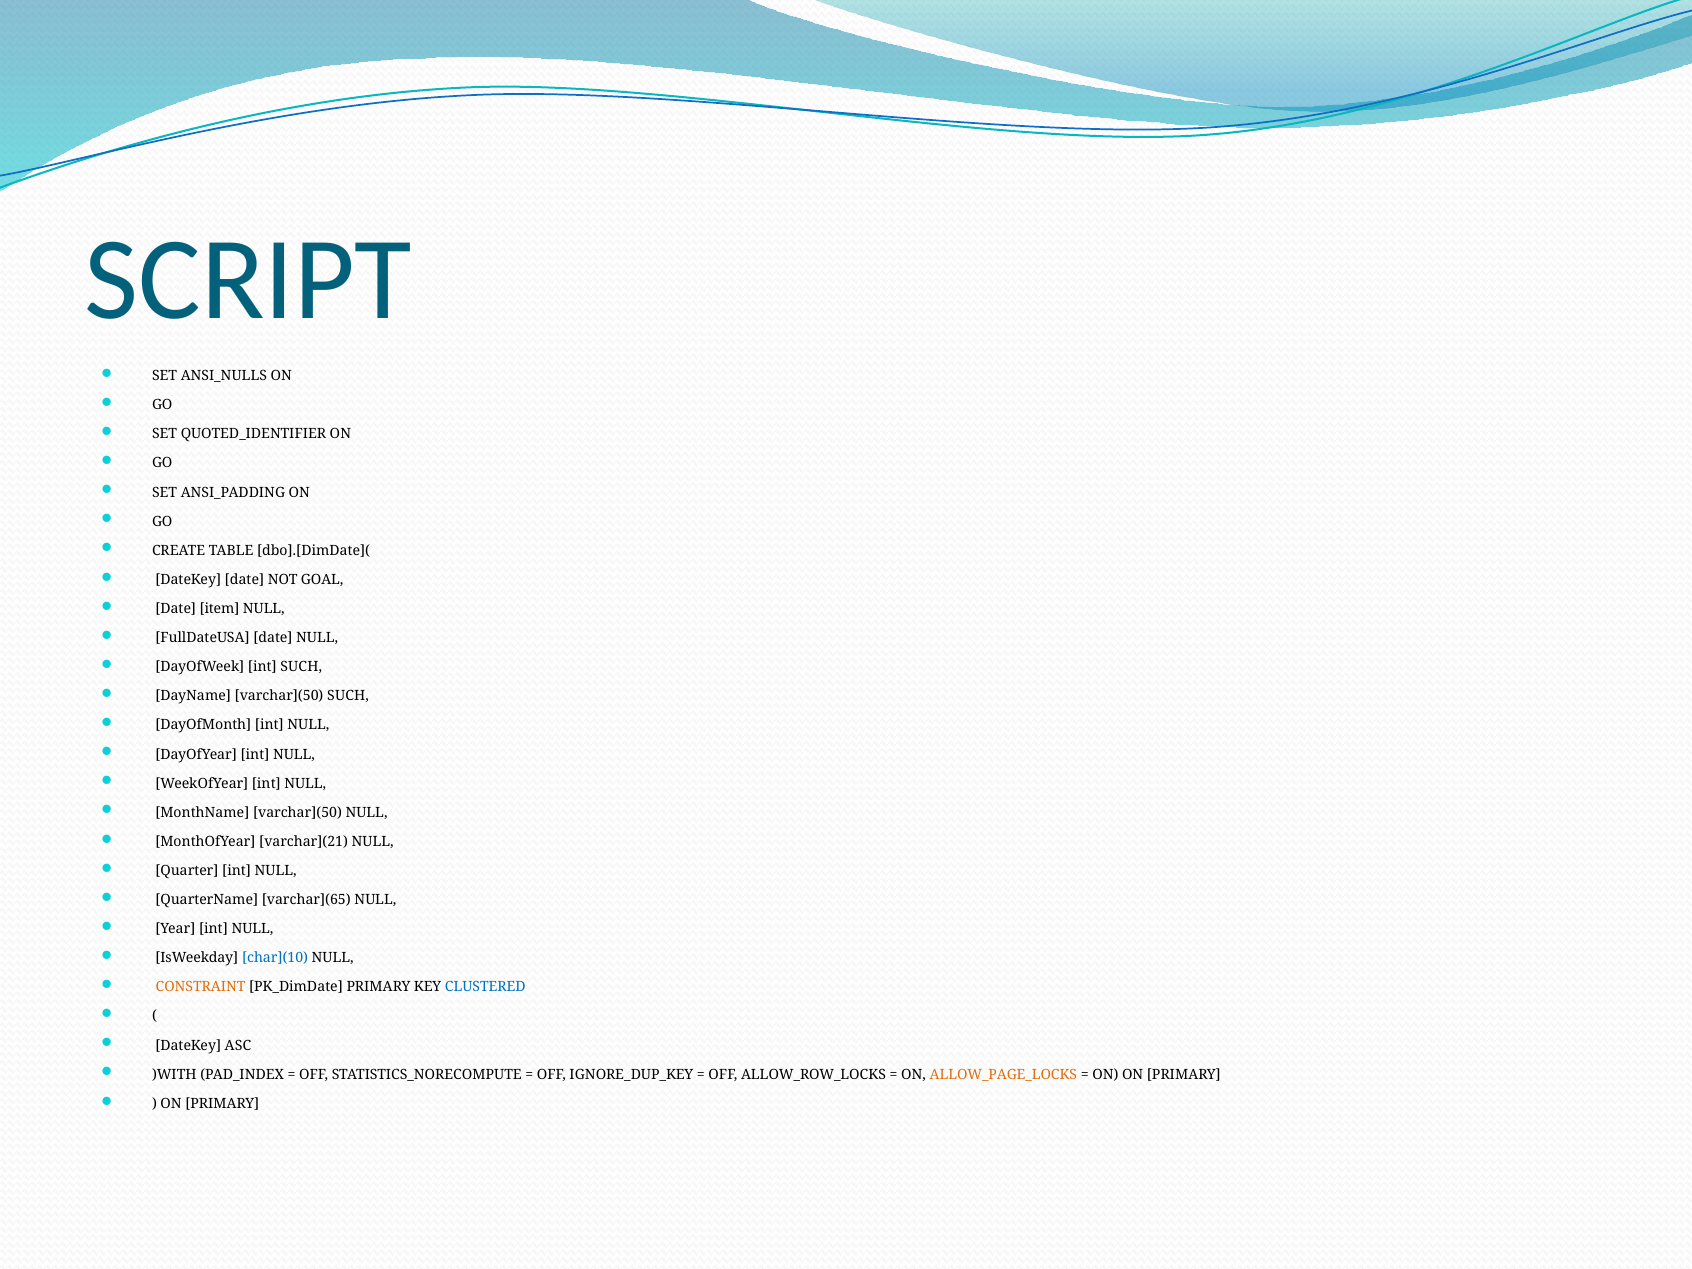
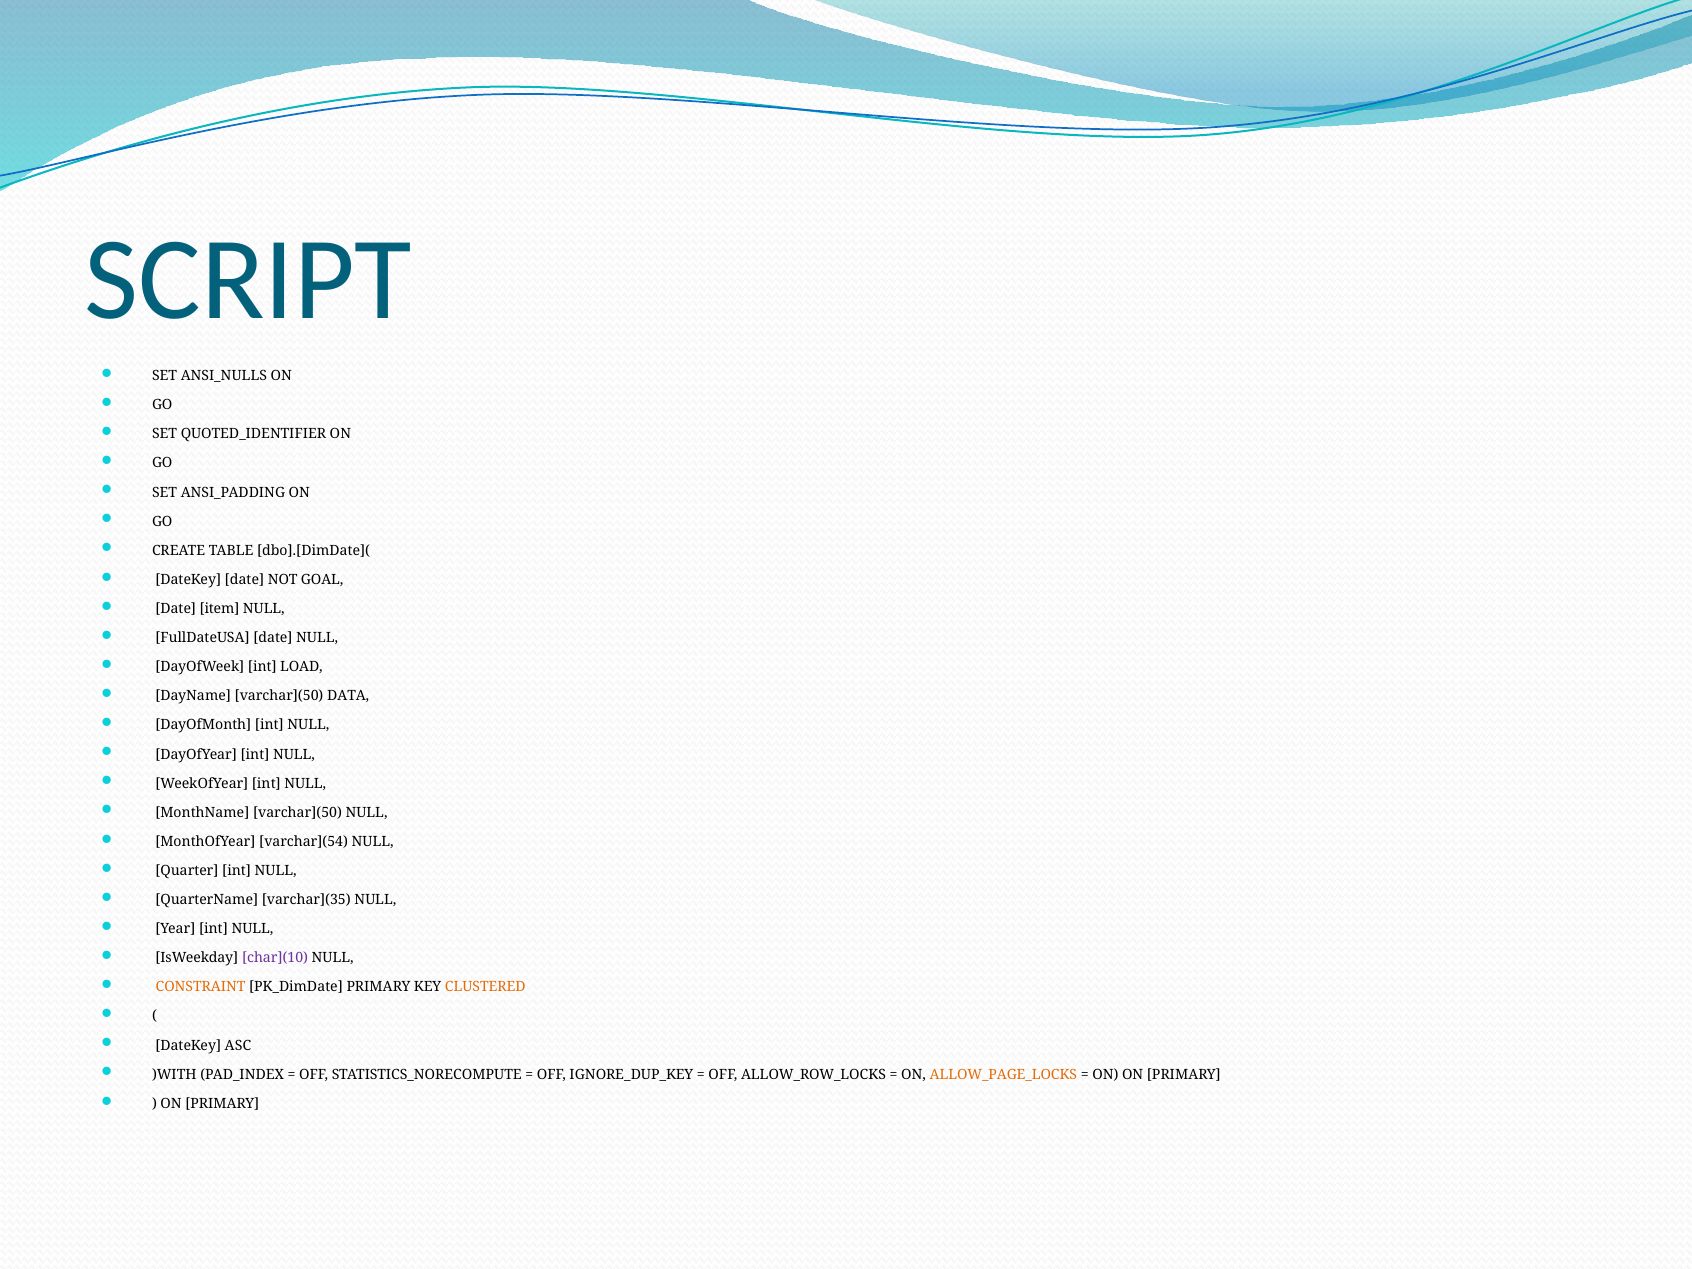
int SUCH: SUCH -> LOAD (301, 667)
varchar](50 SUCH: SUCH -> DATA (348, 696)
varchar](21: varchar](21 -> varchar](54 (304, 842)
varchar](65: varchar](65 -> varchar](35 (306, 900)
char](10 colour: blue -> purple (275, 958)
CLUSTERED colour: blue -> orange (485, 987)
